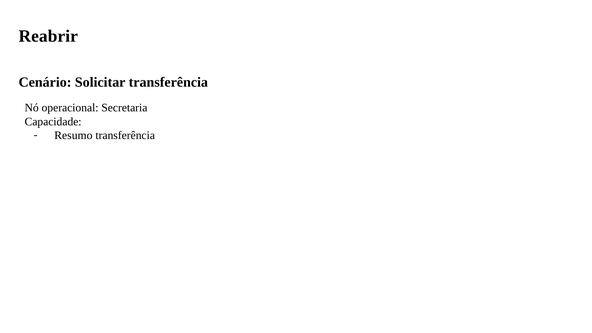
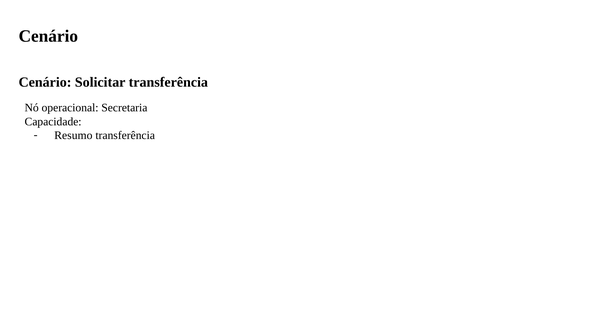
Reabrir: Reabrir -> Cenário (48, 36)
